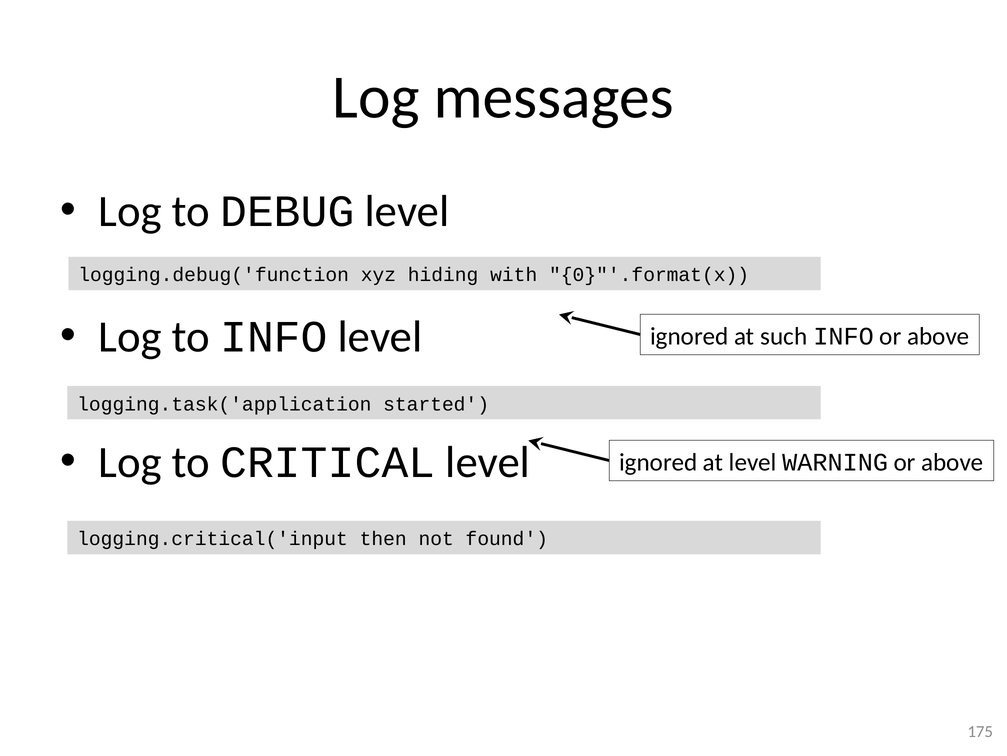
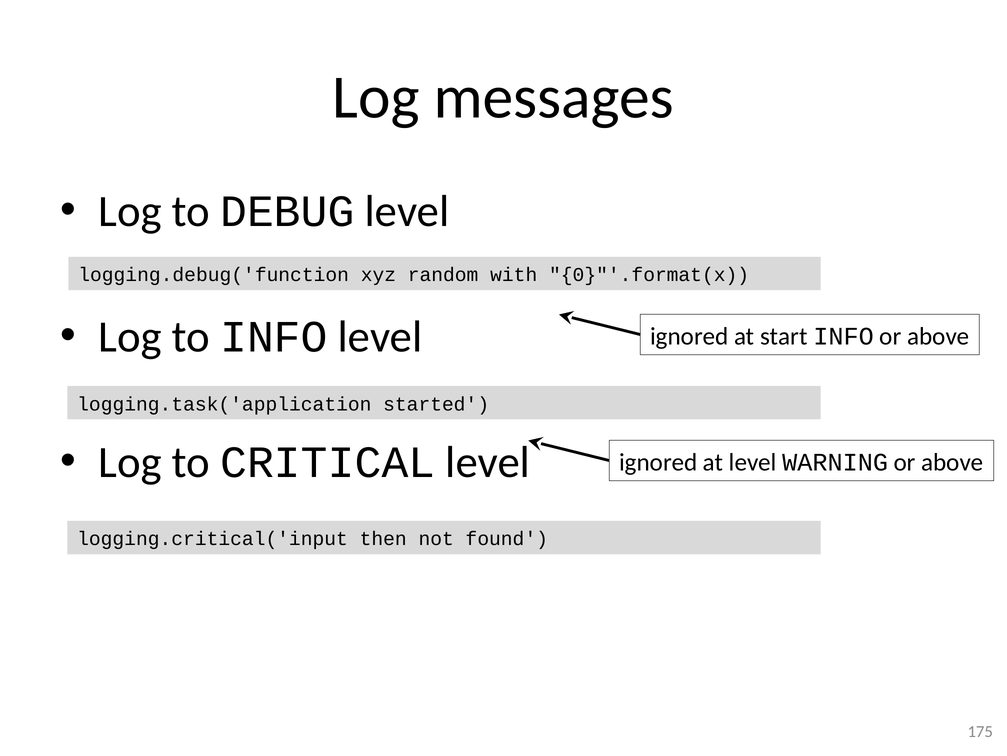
hiding: hiding -> random (443, 275)
such: such -> start (784, 336)
